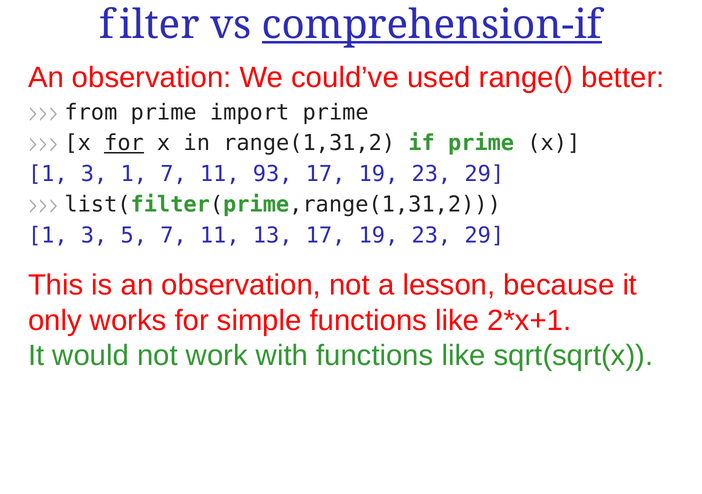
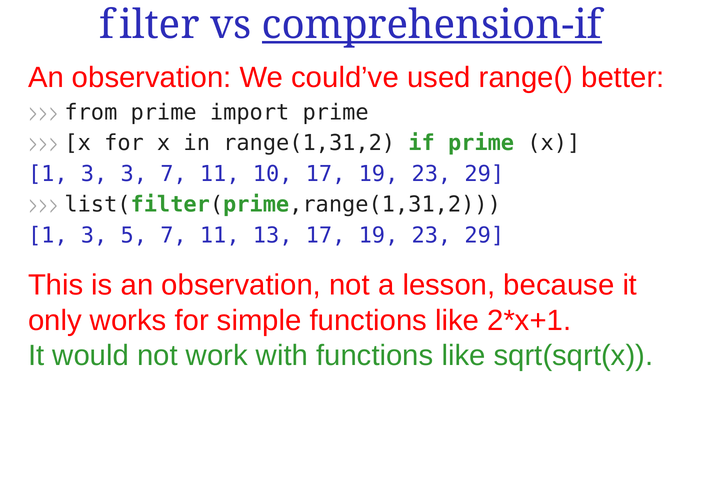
for underline: present -> none (124, 143)
3 1: 1 -> 3 (134, 174)
93: 93 -> 10 (273, 174)
